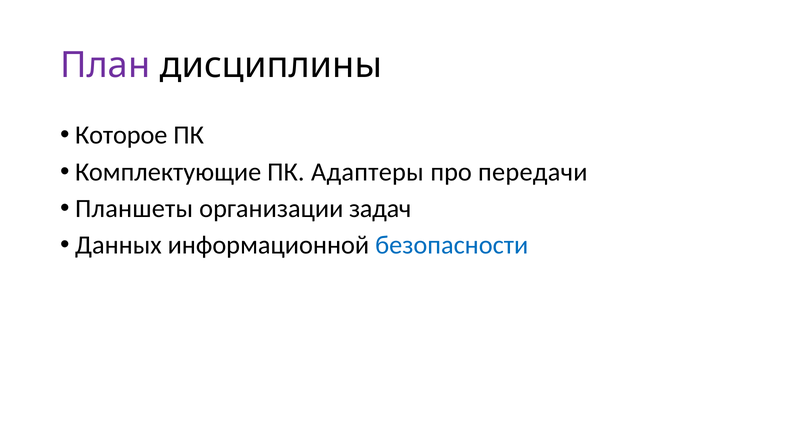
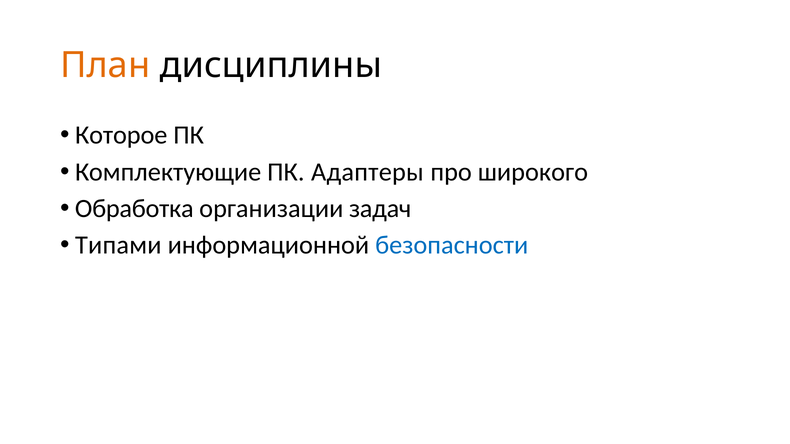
План colour: purple -> orange (105, 65)
передачи: передачи -> широкого (533, 172)
Планшеты: Планшеты -> Обработка (134, 209)
Данных: Данных -> Типами (118, 245)
